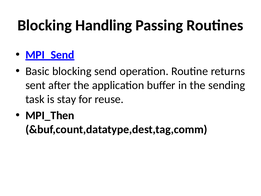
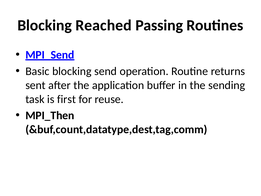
Handling: Handling -> Reached (104, 25)
stay: stay -> first (66, 99)
